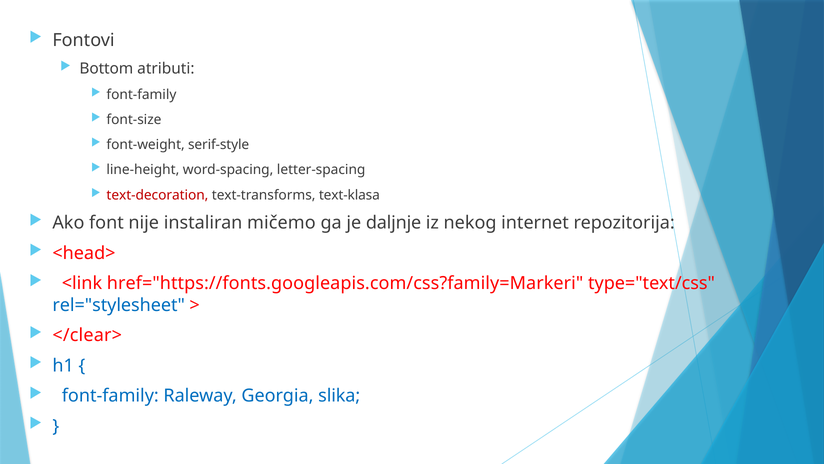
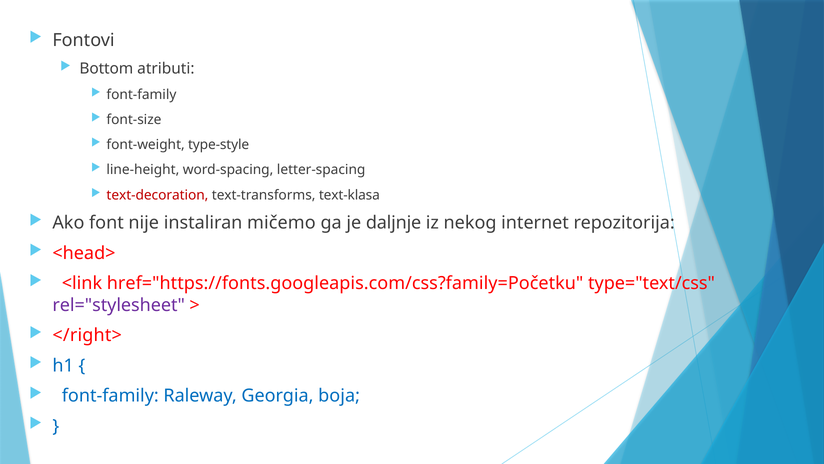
serif-style: serif-style -> type-style (219, 145)
href="https://fonts.googleapis.com/css?family=Markeri: href="https://fonts.googleapis.com/css?family=Markeri -> href="https://fonts.googleapis.com/css?family=Početku (345, 283)
rel="stylesheet colour: blue -> purple (119, 305)
</clear>: </clear> -> </right> (87, 335)
slika: slika -> boja (339, 395)
